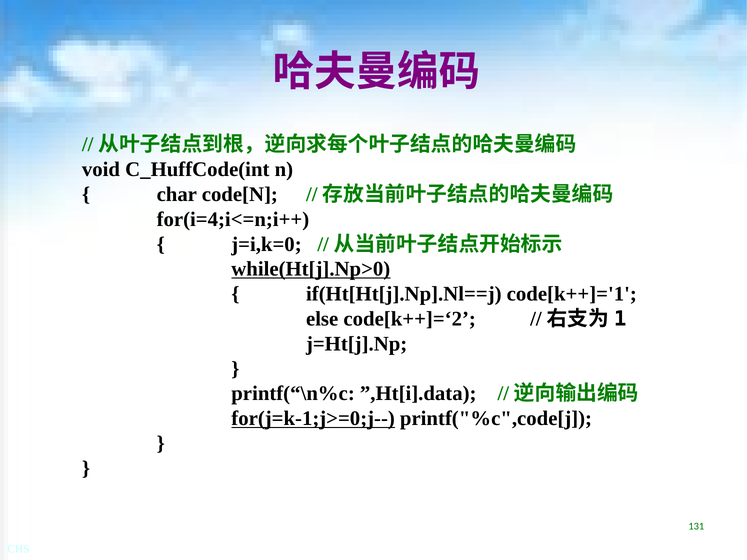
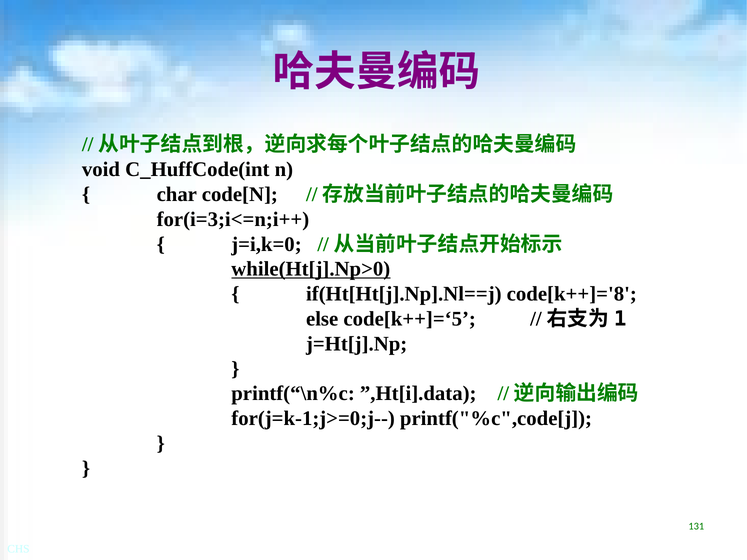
for(i=4;i<=n;i++: for(i=4;i<=n;i++ -> for(i=3;i<=n;i++ (233, 219)
code[k++]='1: code[k++]='1 -> code[k++]='8 (572, 294)
code[k++]=‘2: code[k++]=‘2 -> code[k++]=‘5 (410, 319)
for(j=k-1;j>=0;j-- underline: present -> none (313, 419)
